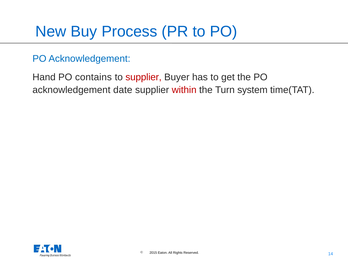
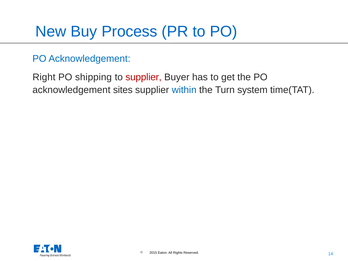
Hand: Hand -> Right (44, 77)
contains: contains -> shipping (93, 77)
date: date -> sites (123, 90)
within colour: red -> blue (184, 90)
